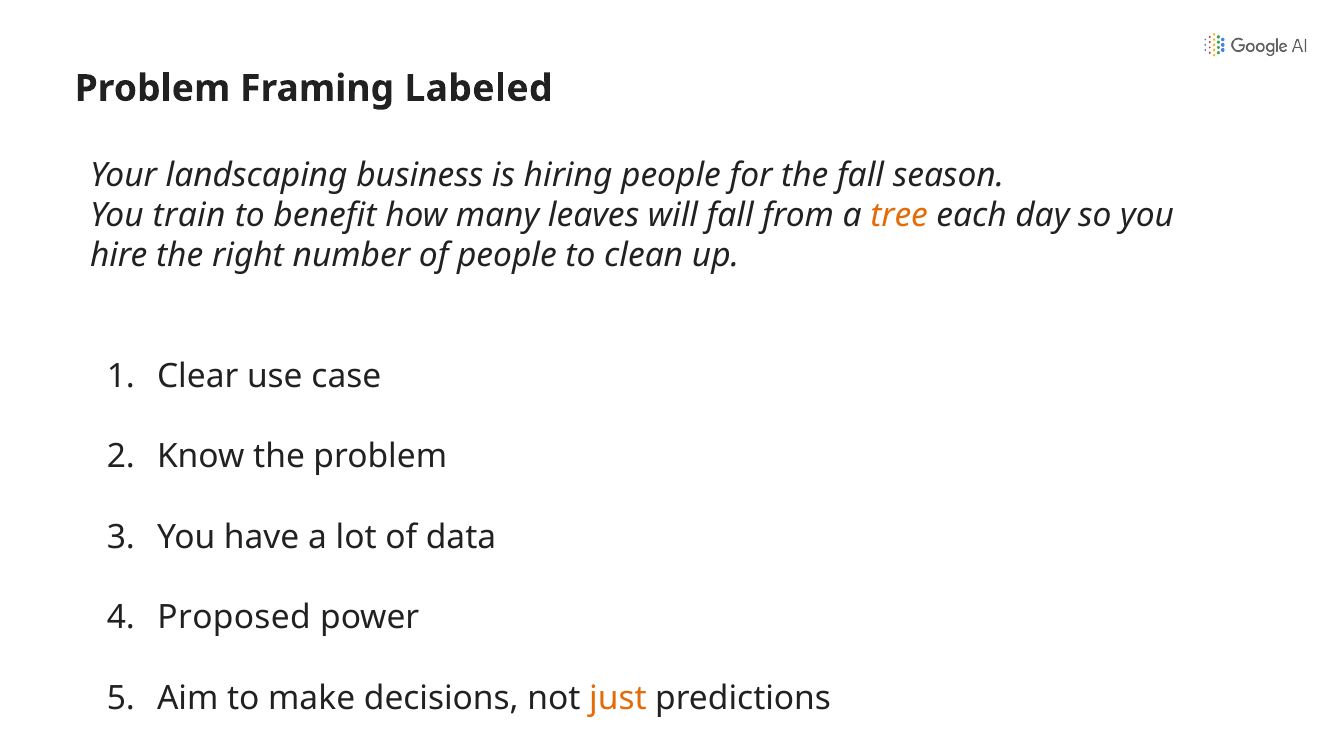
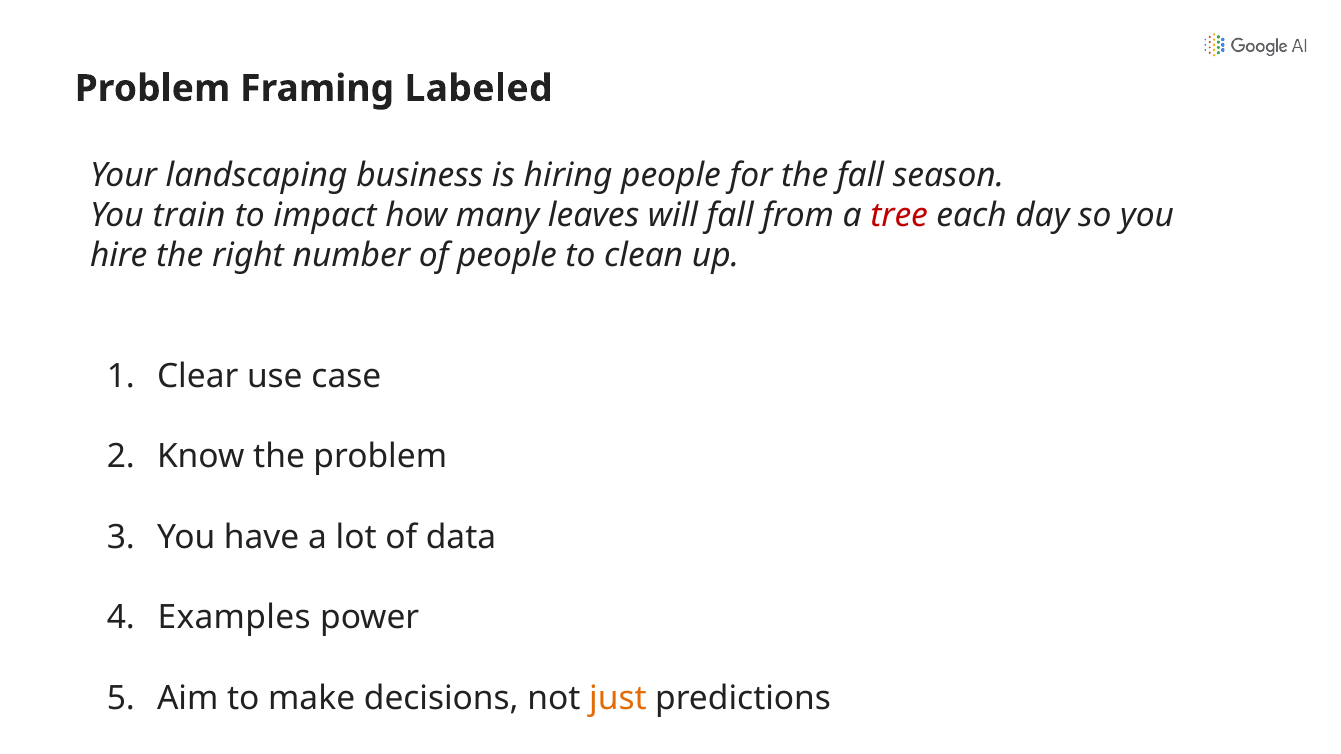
benefit: benefit -> impact (325, 216)
tree colour: orange -> red (899, 216)
Proposed: Proposed -> Examples (234, 618)
